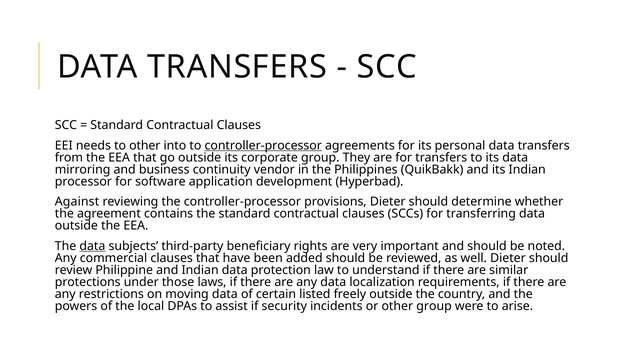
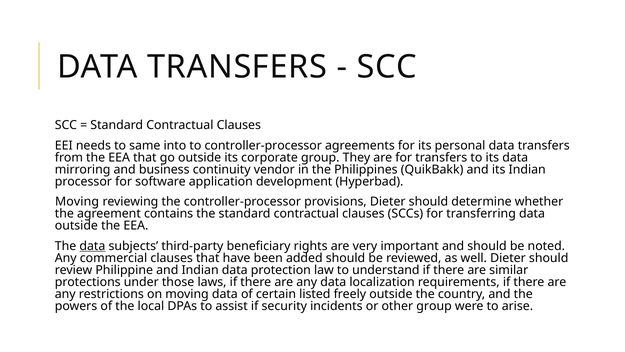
to other: other -> same (145, 145)
controller-processor underline: present -> none (263, 145)
Against: Against -> Moving (77, 201)
